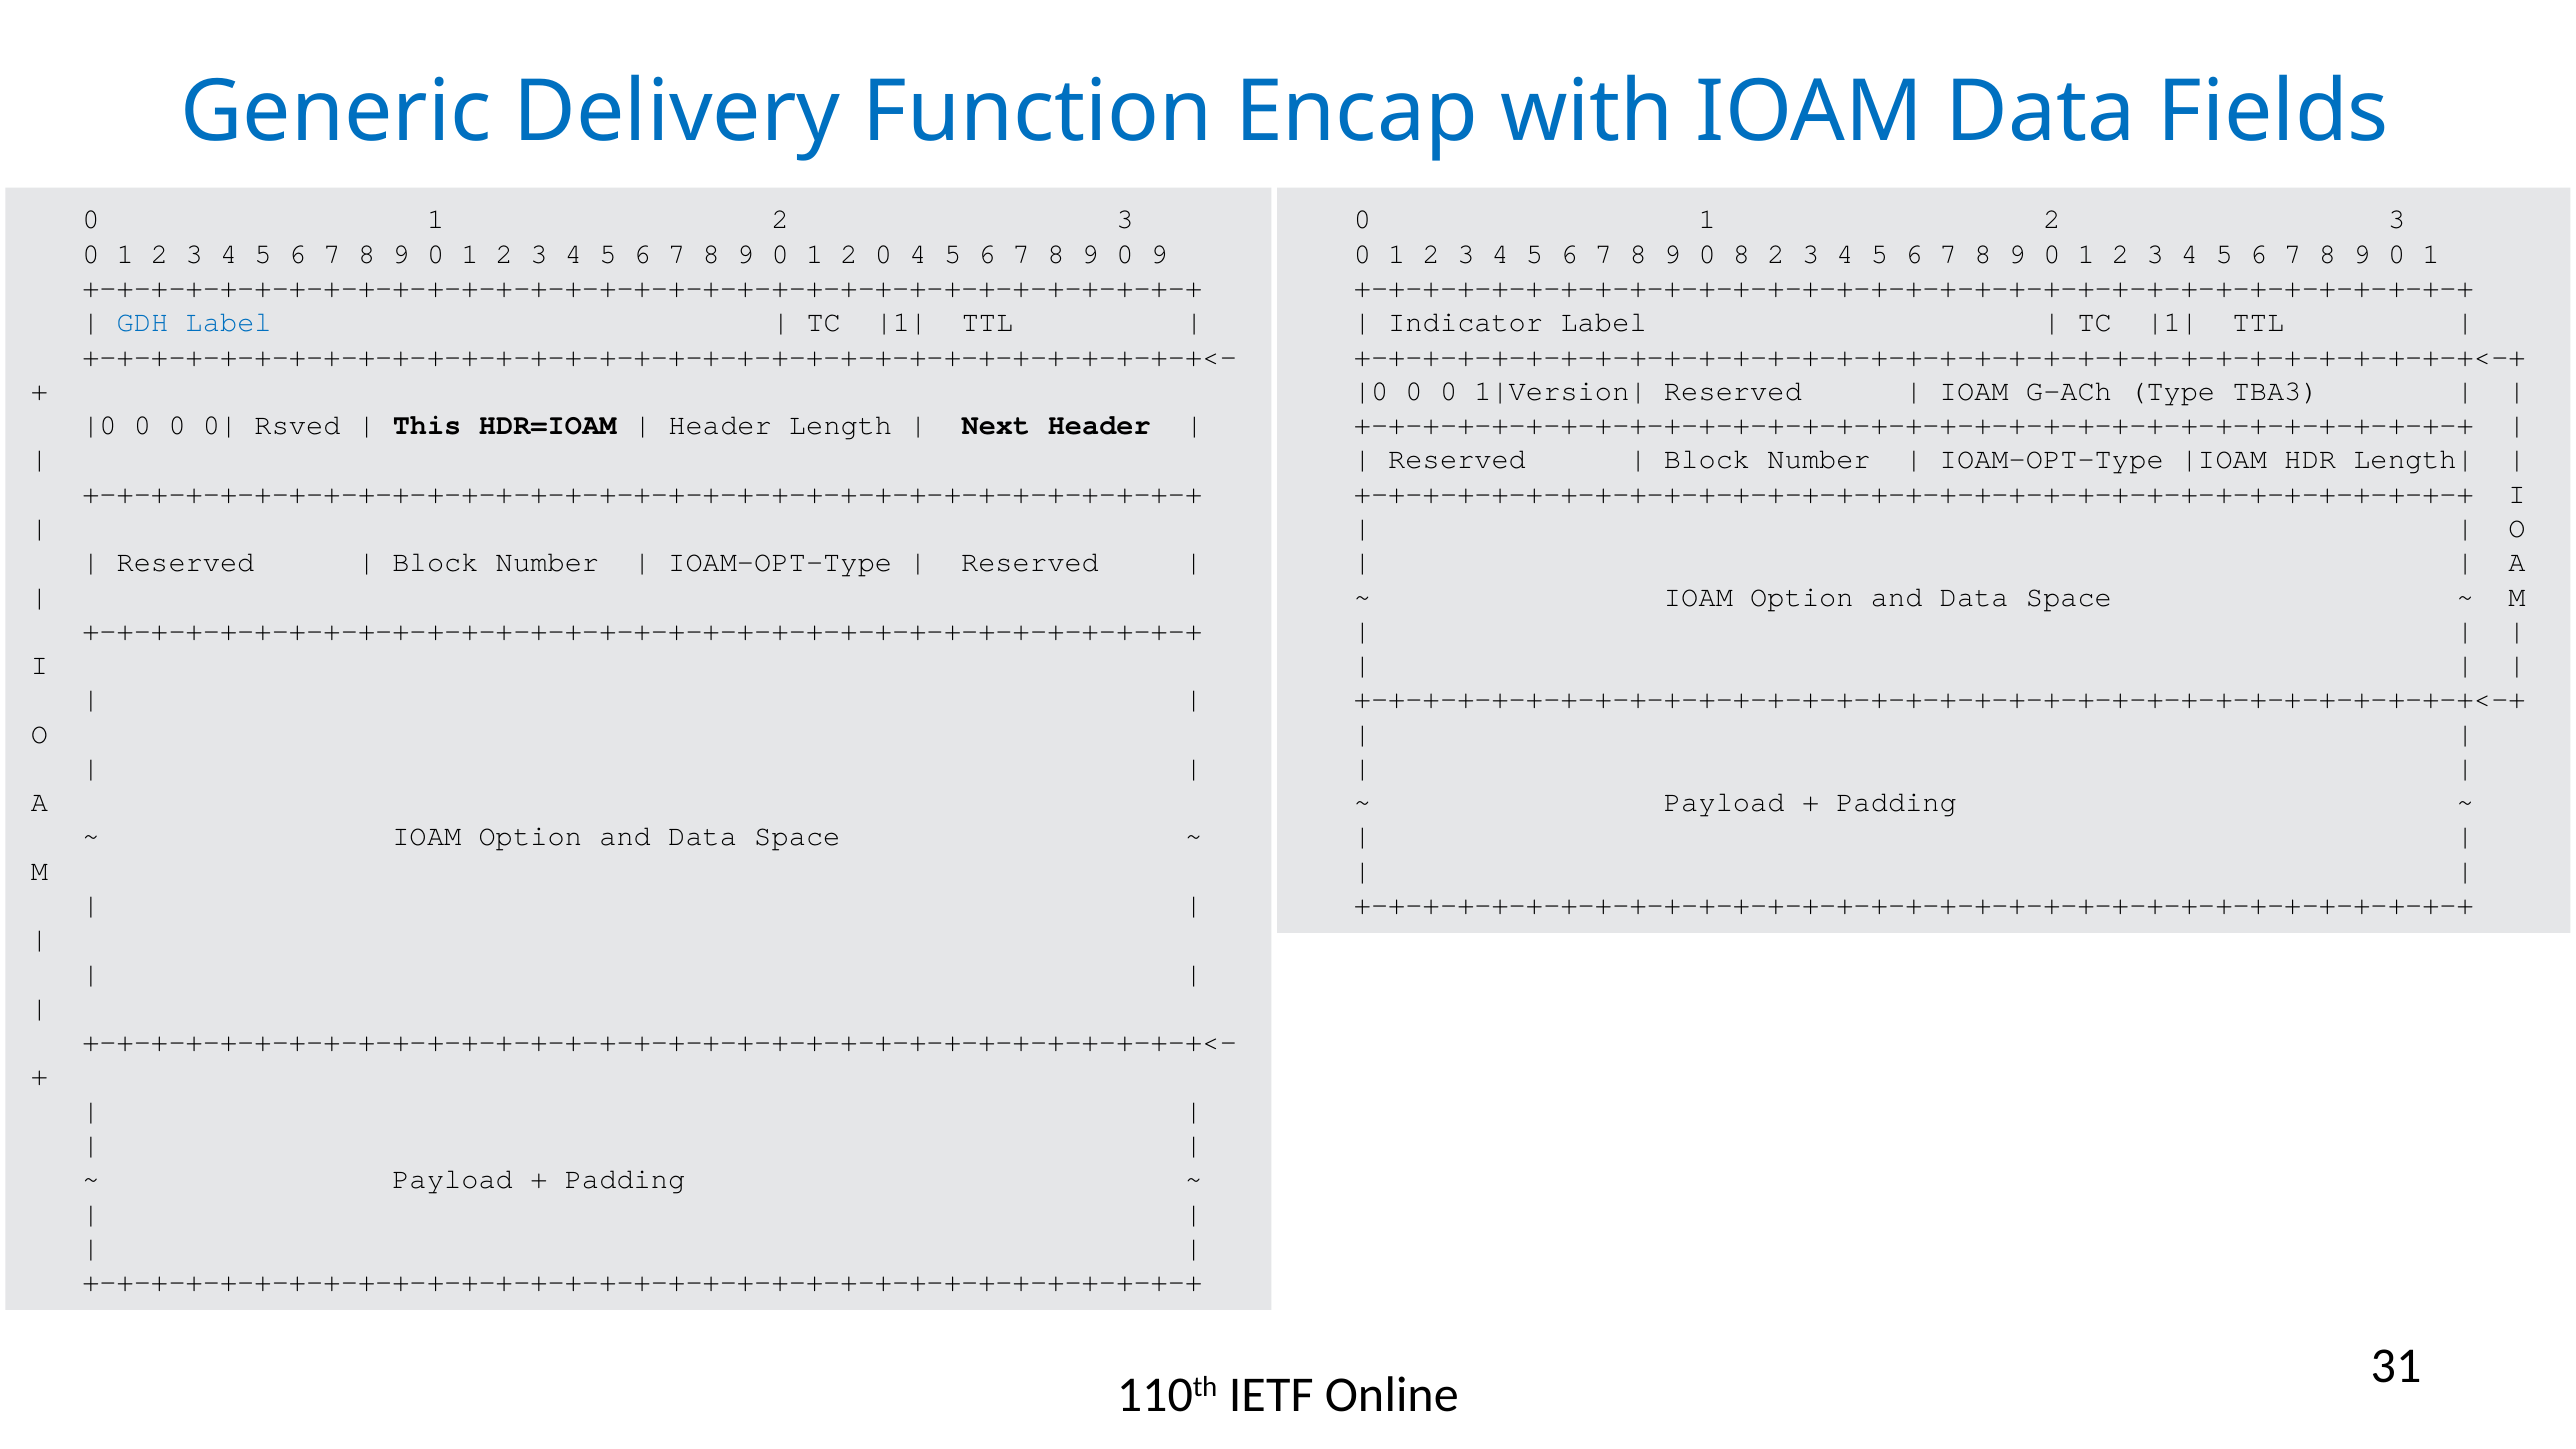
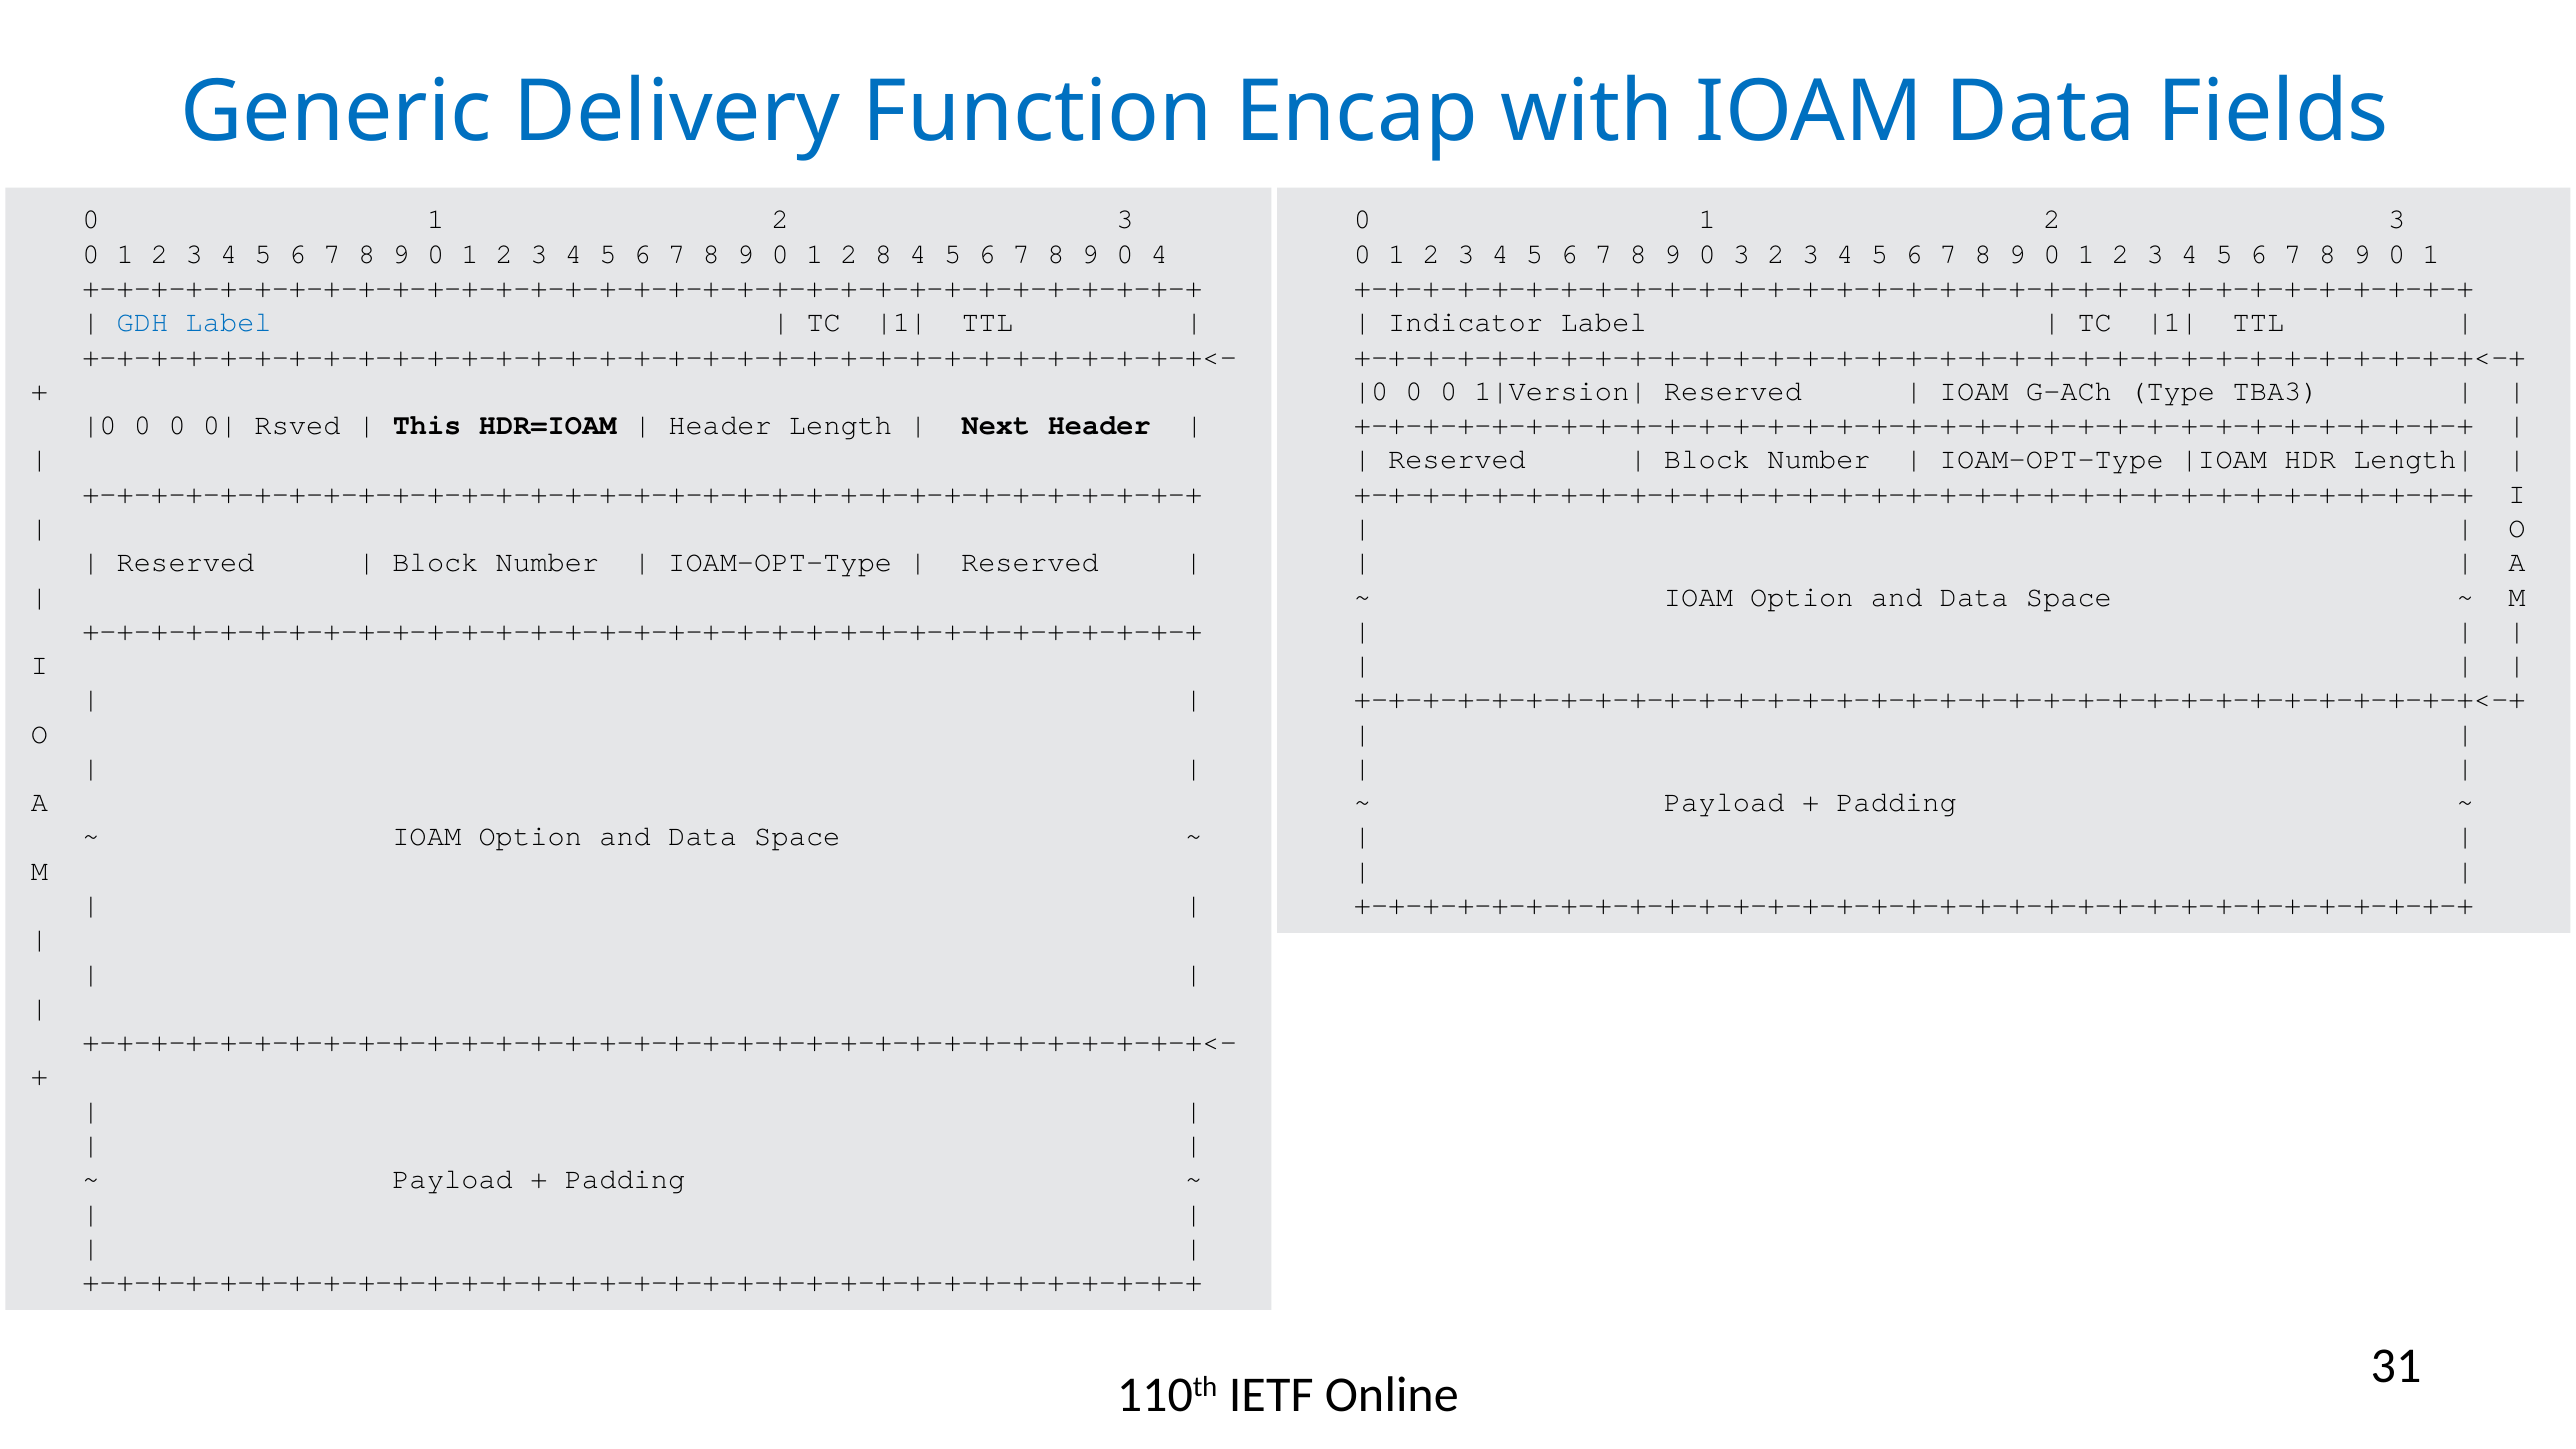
2 0: 0 -> 8 (884, 254)
0 9: 9 -> 4 (1159, 254)
0 8: 8 -> 3 (1742, 254)
